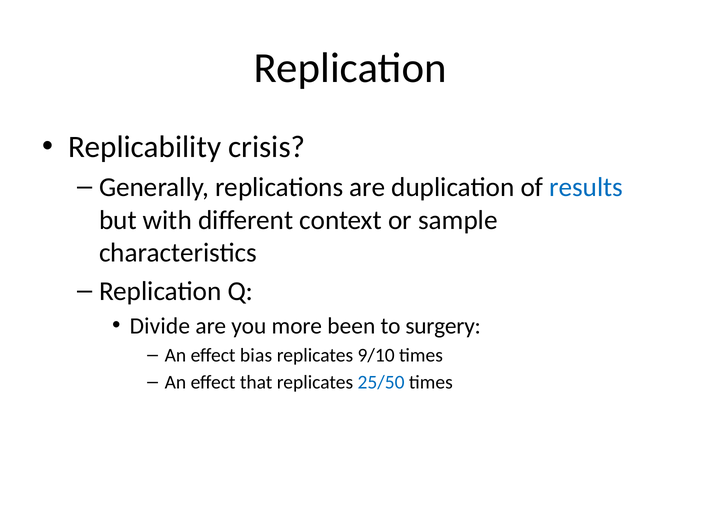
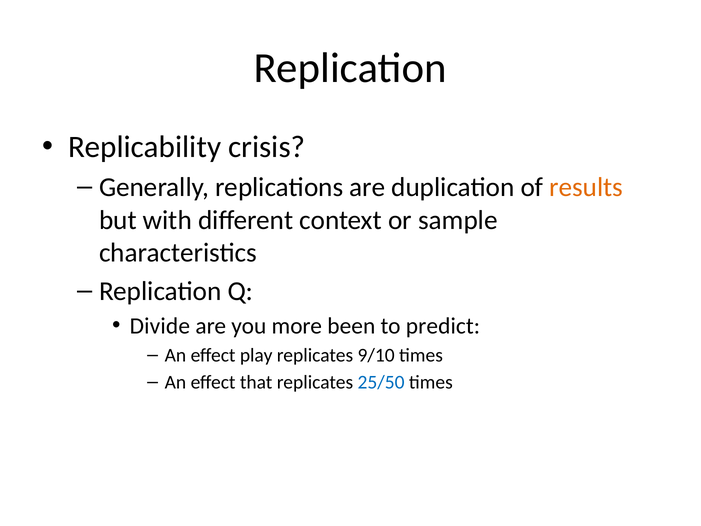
results colour: blue -> orange (586, 187)
surgery: surgery -> predict (443, 326)
bias: bias -> play (256, 355)
